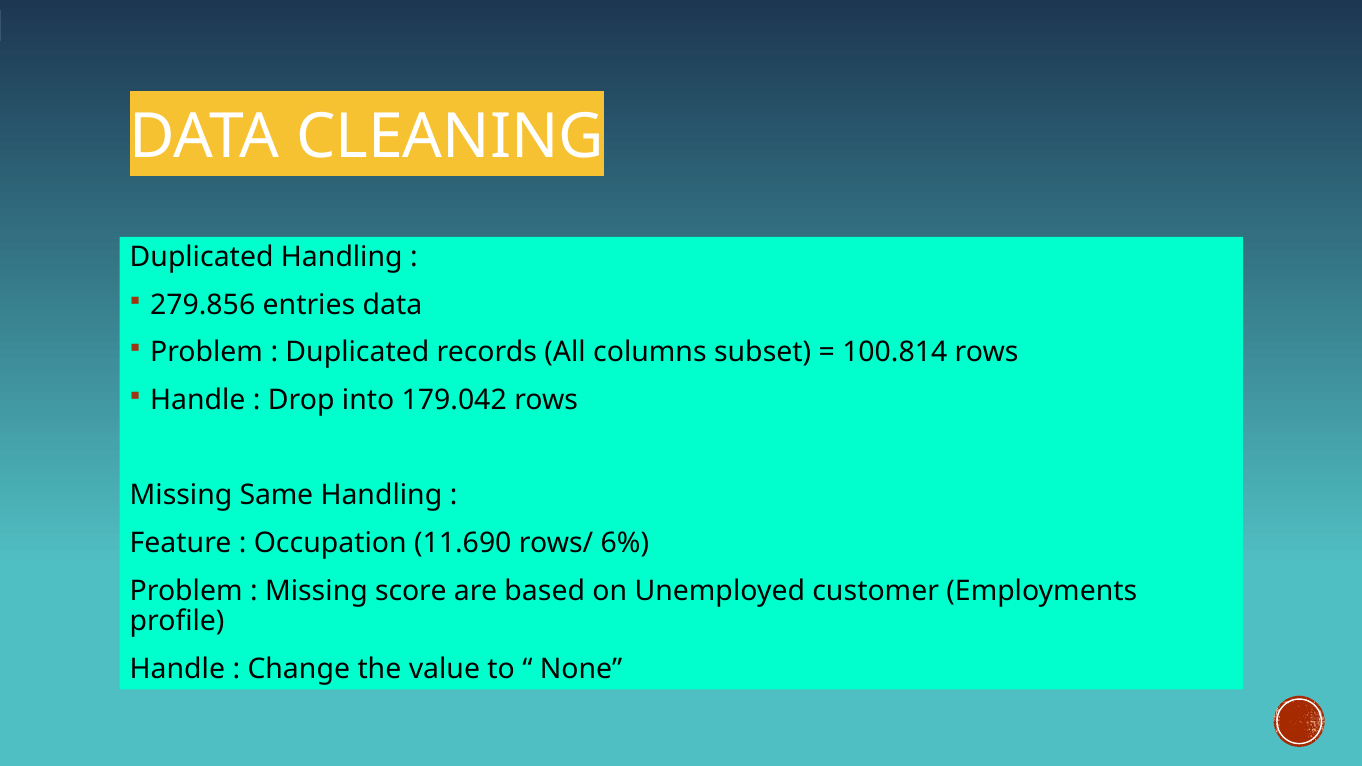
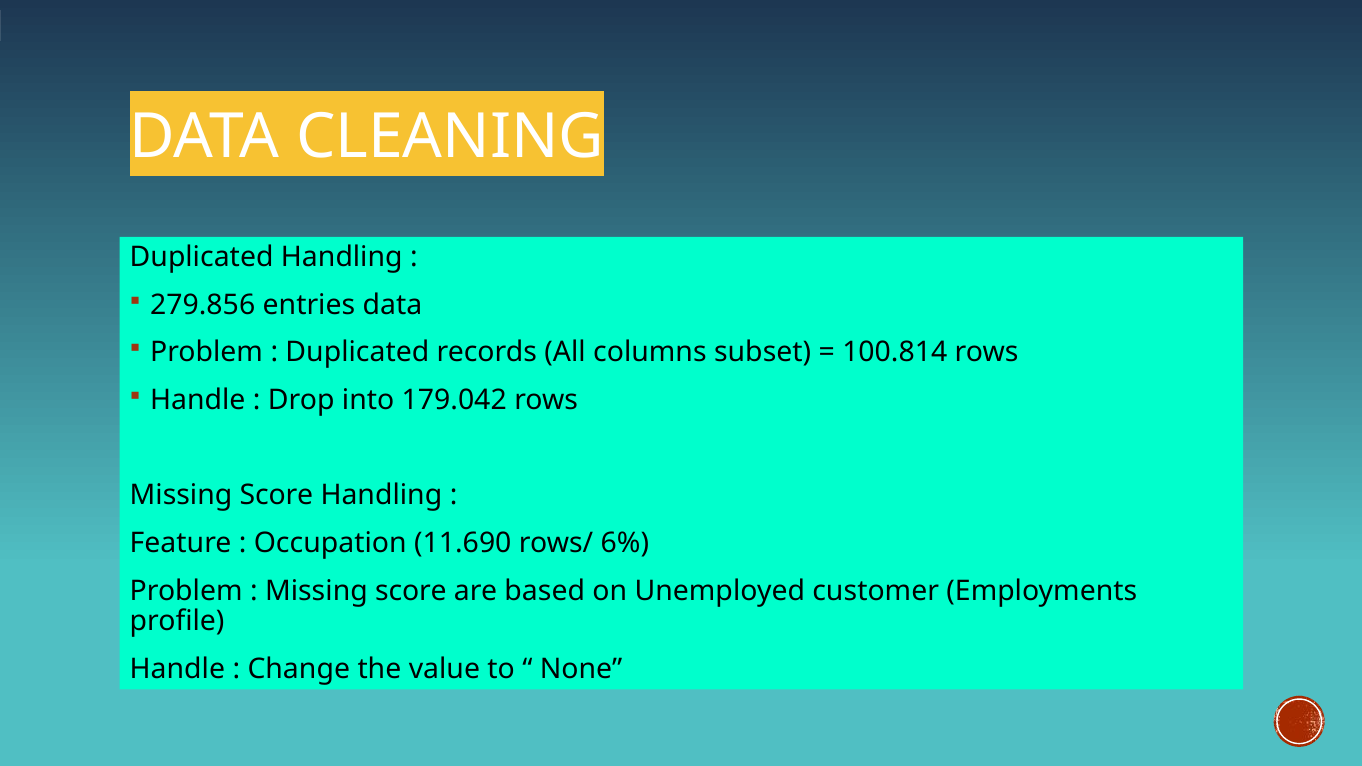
Same: Same -> Score (276, 496)
